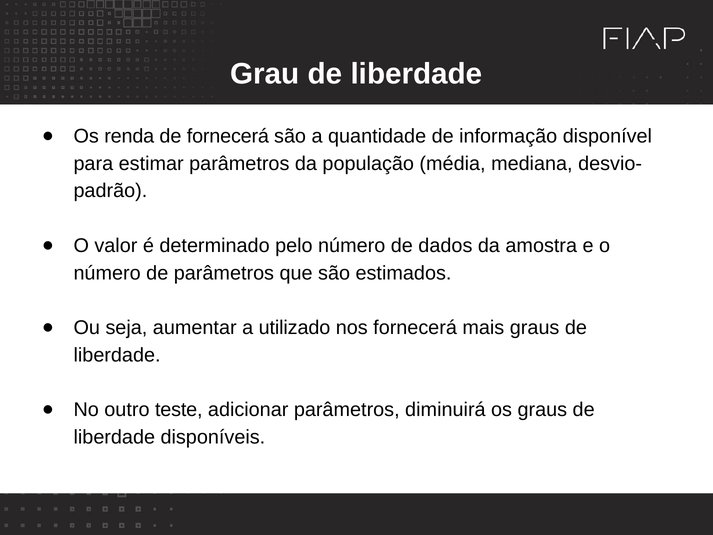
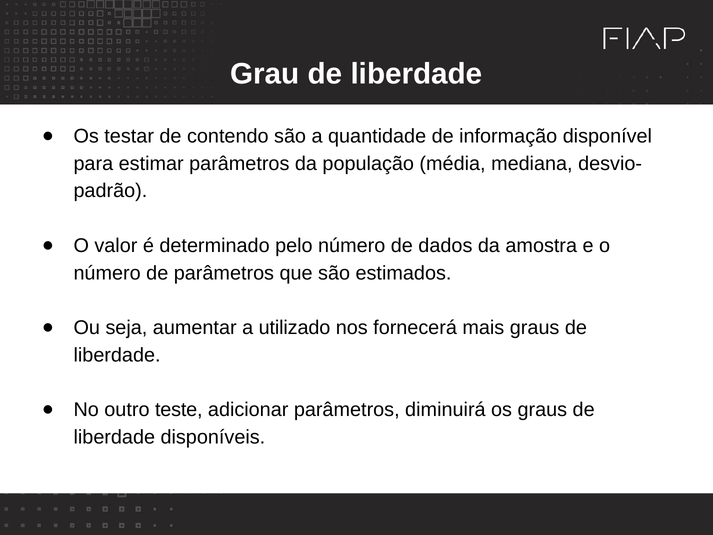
renda: renda -> testar (129, 136)
de fornecerá: fornecerá -> contendo (228, 136)
